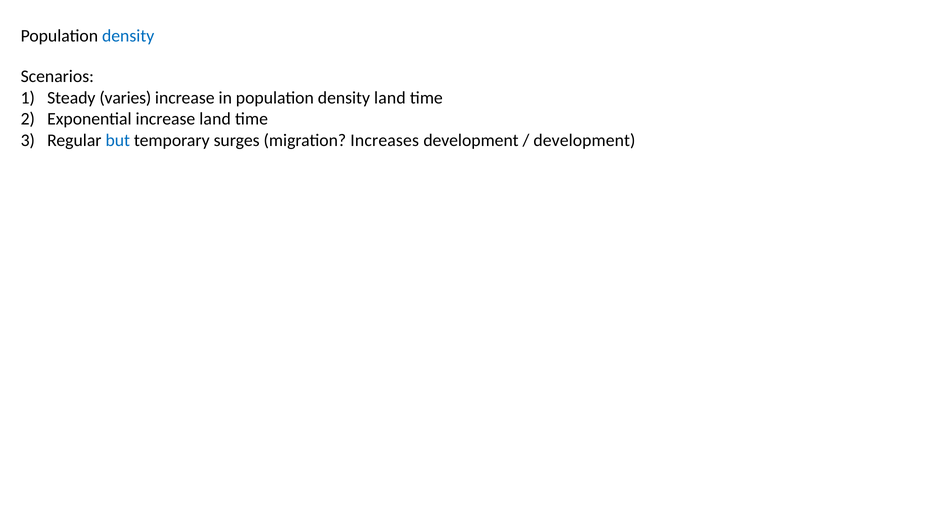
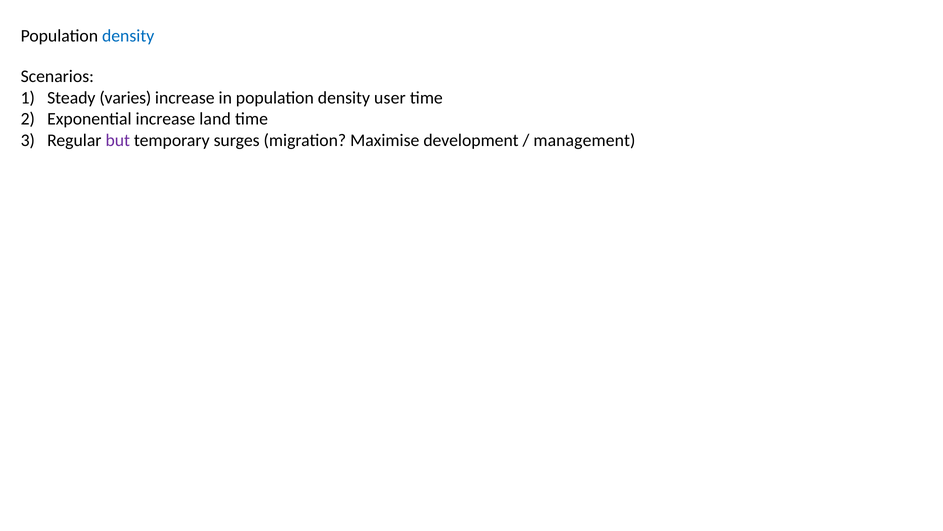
density land: land -> user (390, 98)
but colour: blue -> purple (118, 140)
Increases: Increases -> Maximise (385, 140)
development: development -> management (584, 140)
